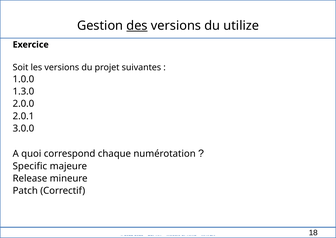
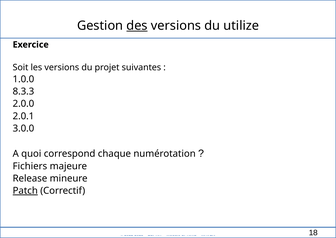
1.3.0: 1.3.0 -> 8.3.3 (23, 91)
Specific: Specific -> Fichiers (30, 166)
Patch underline: none -> present (25, 190)
